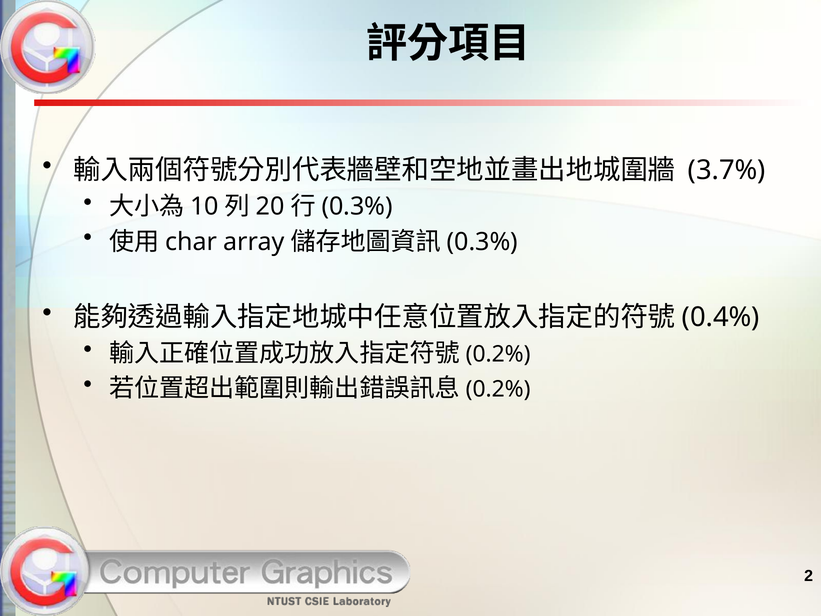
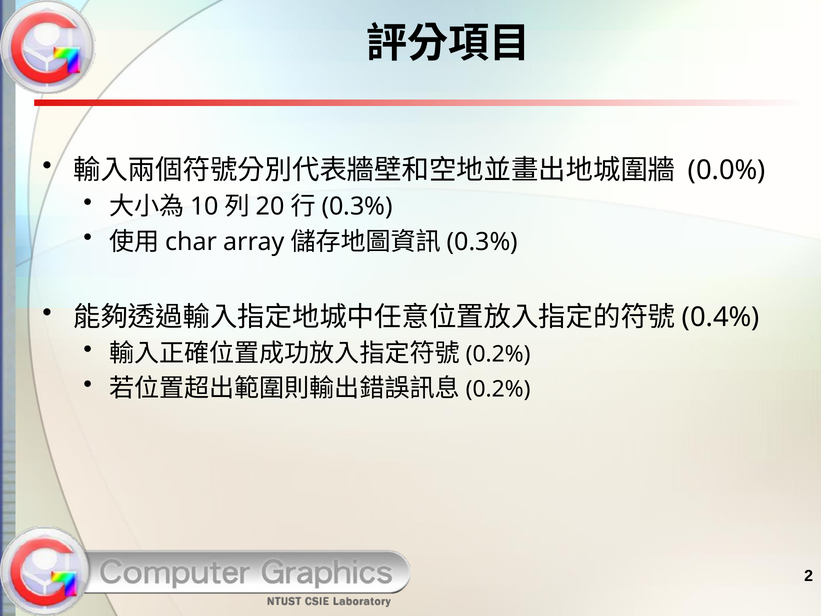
3.7%: 3.7% -> 0.0% (727, 170)
